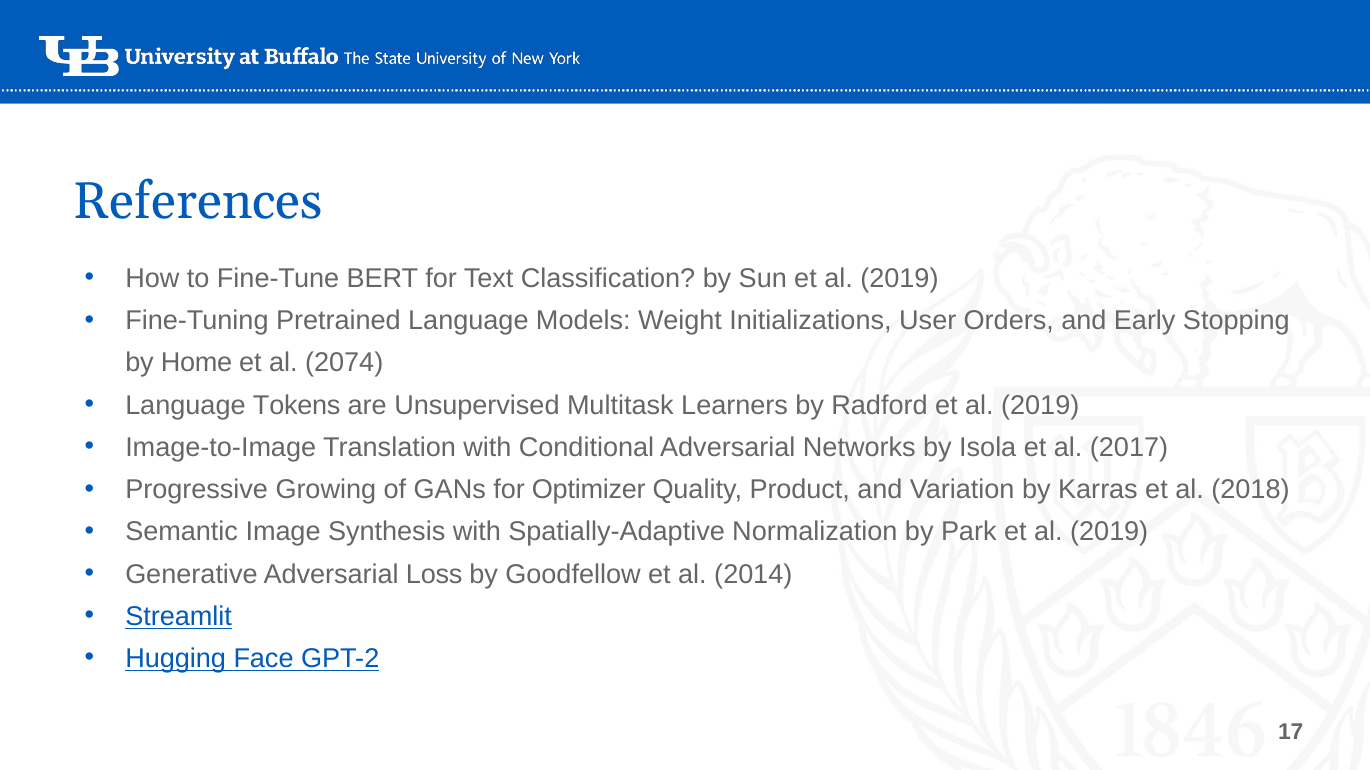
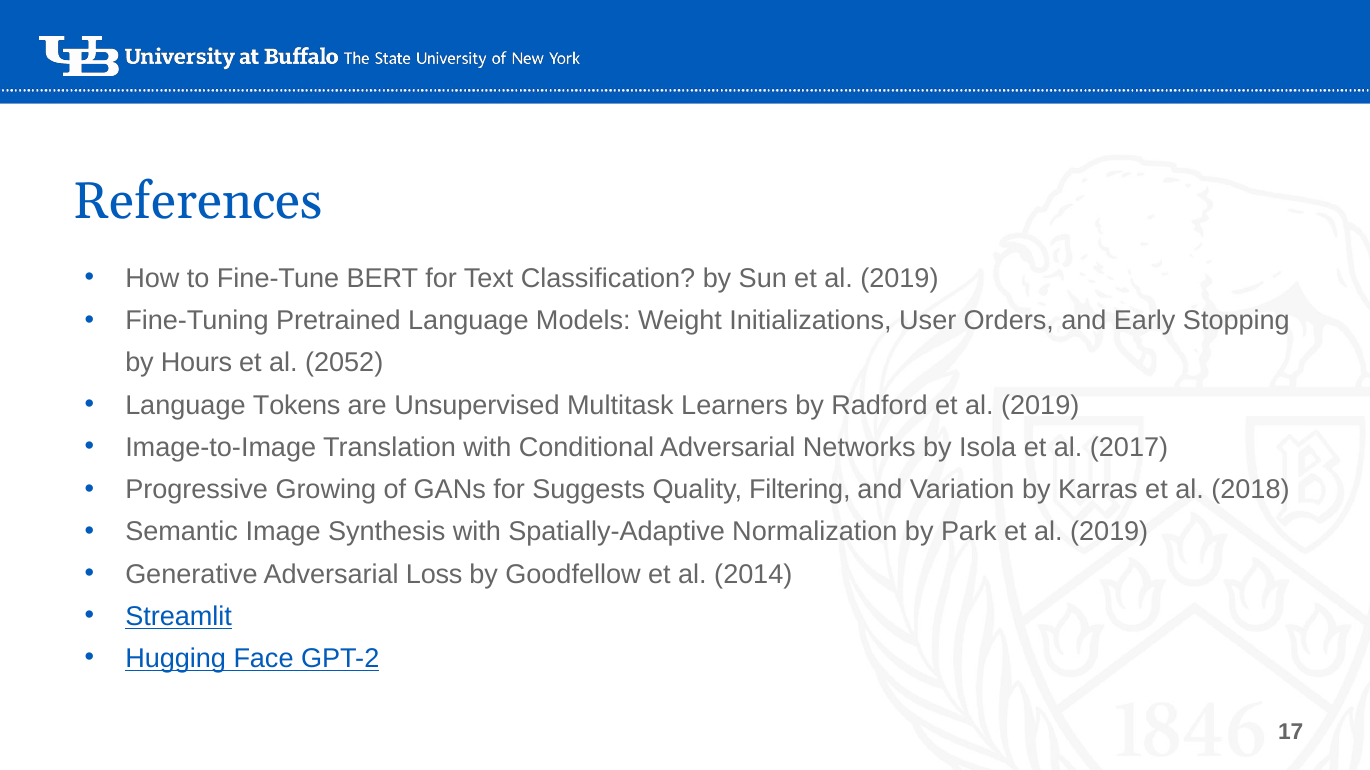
Home: Home -> Hours (197, 363)
2074: 2074 -> 2052 (344, 363)
Optimizer: Optimizer -> Suggests (589, 490)
Product: Product -> Filtering (800, 490)
